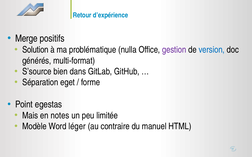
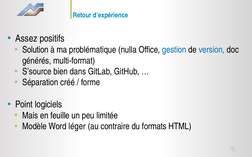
Merge: Merge -> Assez (26, 39)
gestion colour: purple -> blue (174, 50)
eget: eget -> créé (68, 83)
egestas: egestas -> logiciels (48, 105)
notes: notes -> feuille (60, 116)
manuel: manuel -> formats (154, 127)
